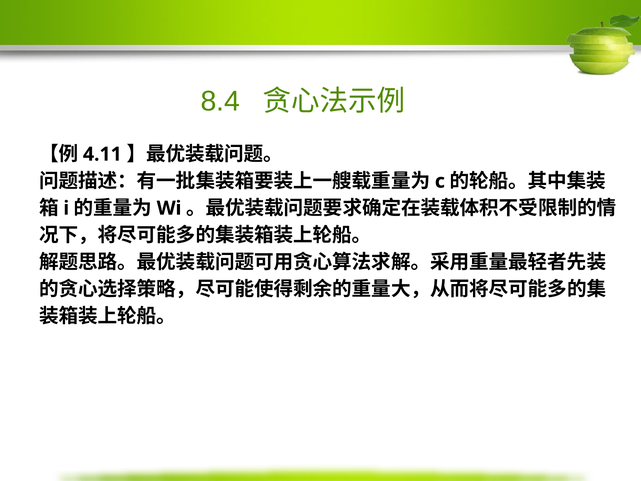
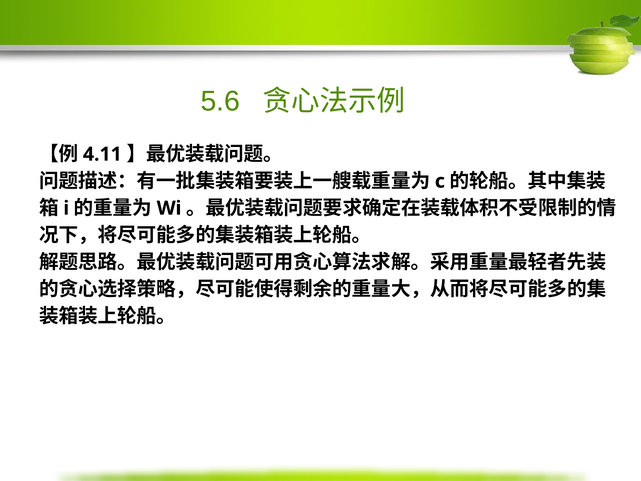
8.4: 8.4 -> 5.6 (220, 101)
